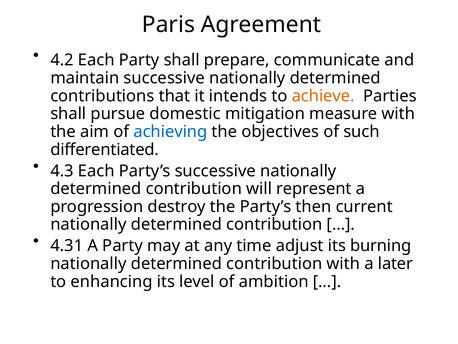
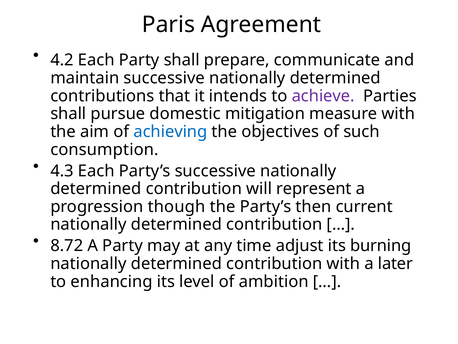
achieve colour: orange -> purple (323, 96)
differentiated: differentiated -> consumption (105, 149)
destroy: destroy -> though (177, 206)
4.31: 4.31 -> 8.72 (67, 245)
